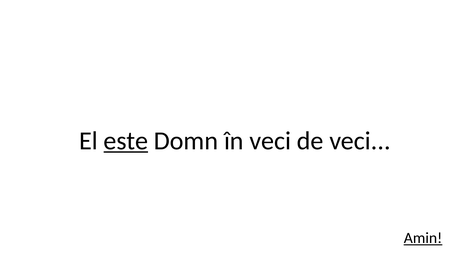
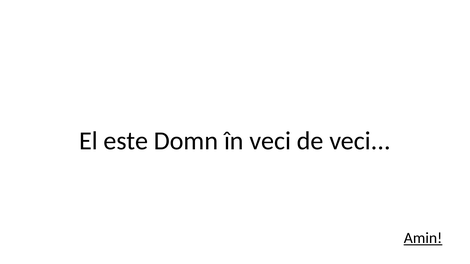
este underline: present -> none (126, 141)
